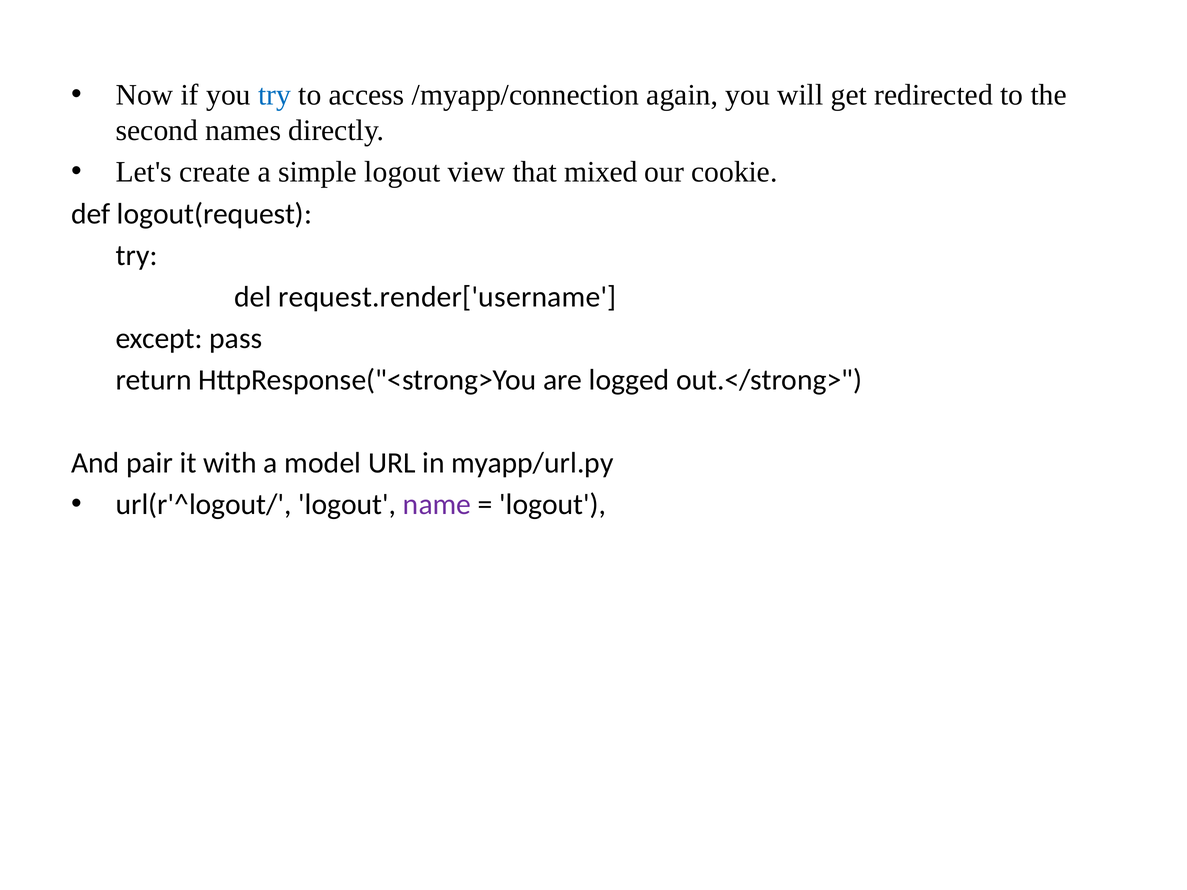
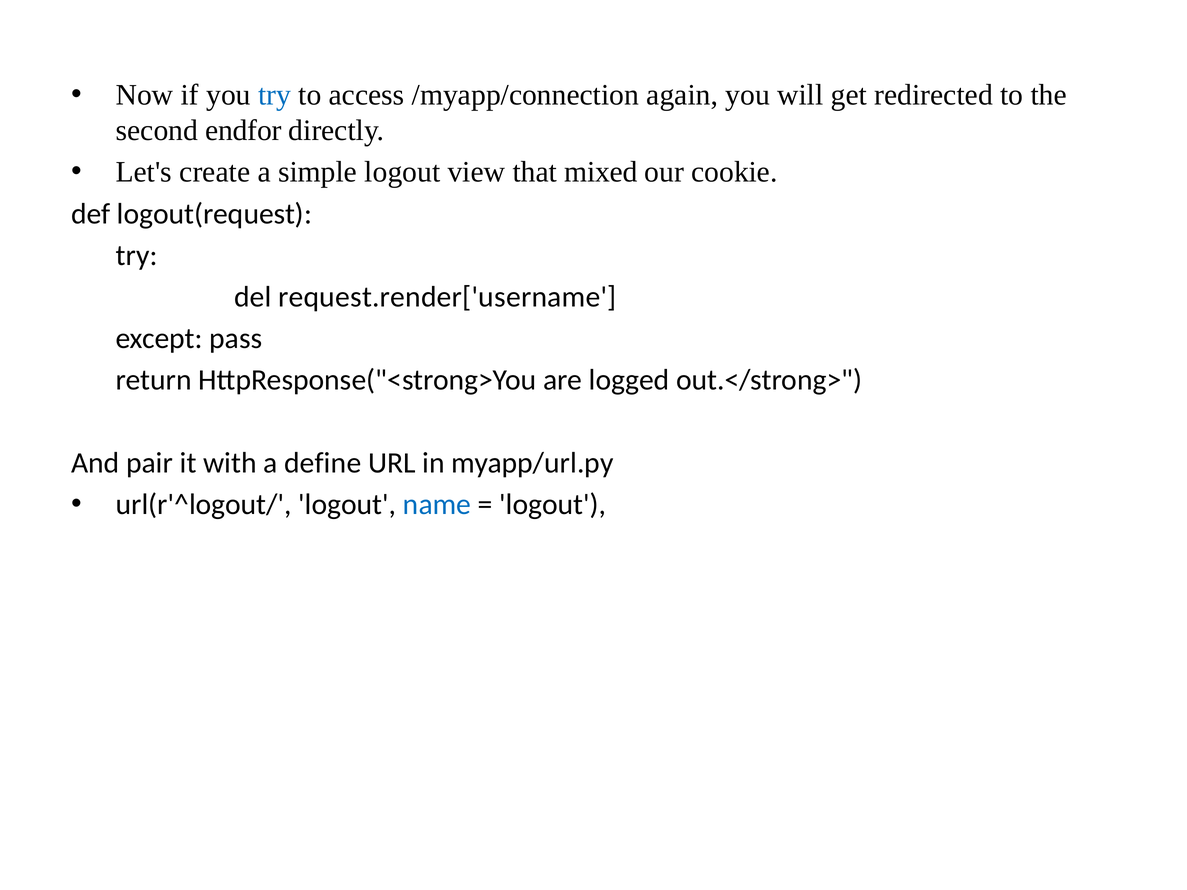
names: names -> endfor (243, 131)
model: model -> define (323, 463)
name colour: purple -> blue (437, 505)
